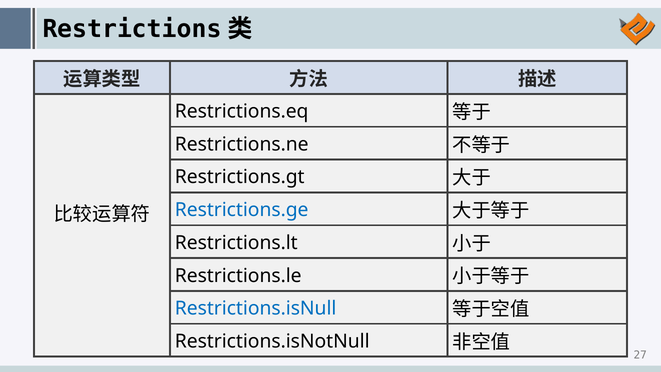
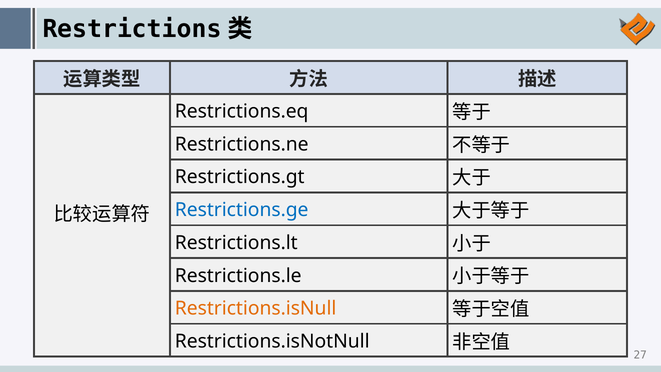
Restrictions.isNull colour: blue -> orange (256, 308)
